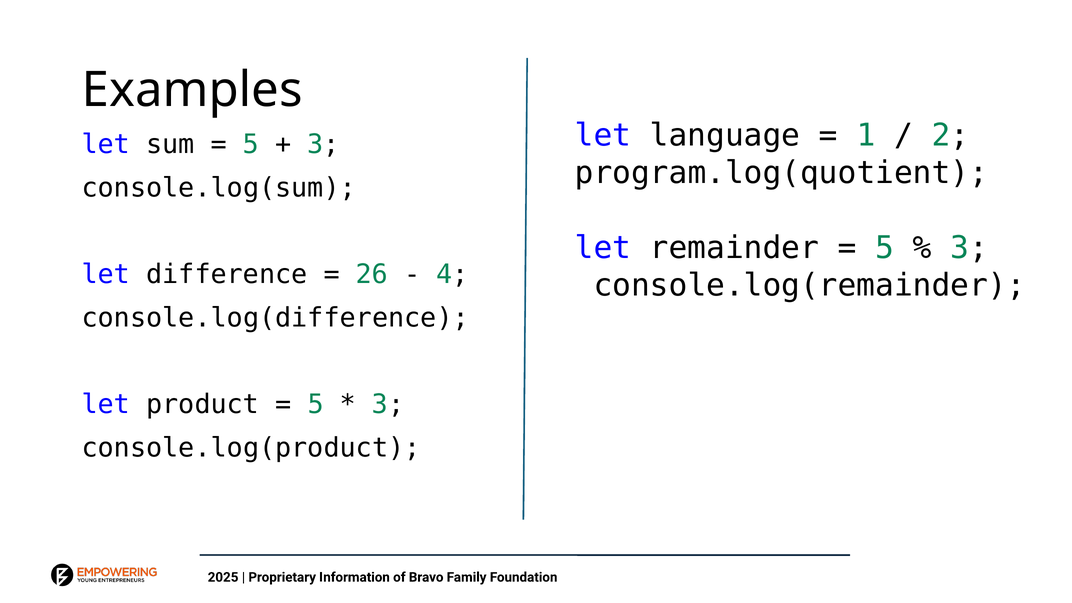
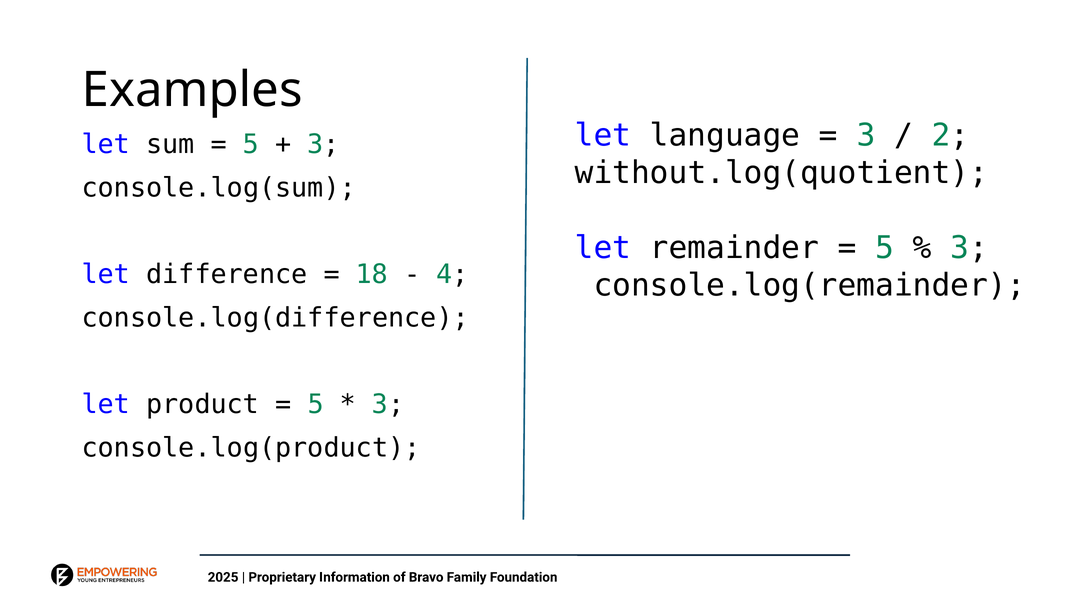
1: 1 -> 3 (866, 135)
program.log(quotient: program.log(quotient -> without.log(quotient (781, 173)
26: 26 -> 18 (372, 275)
